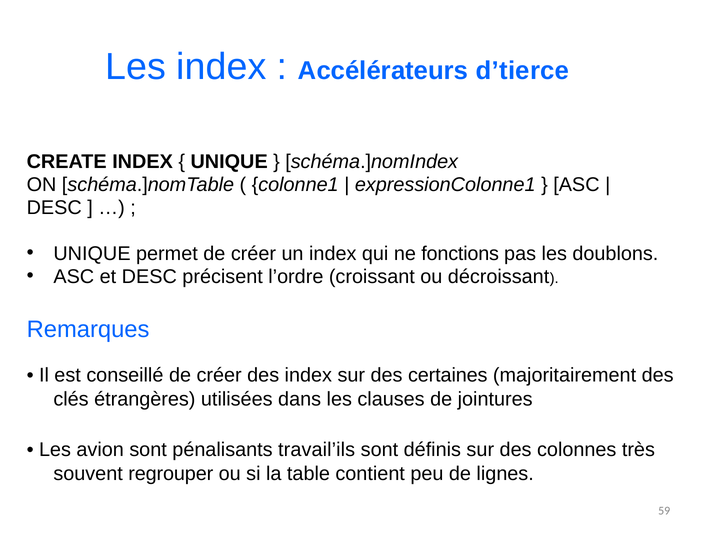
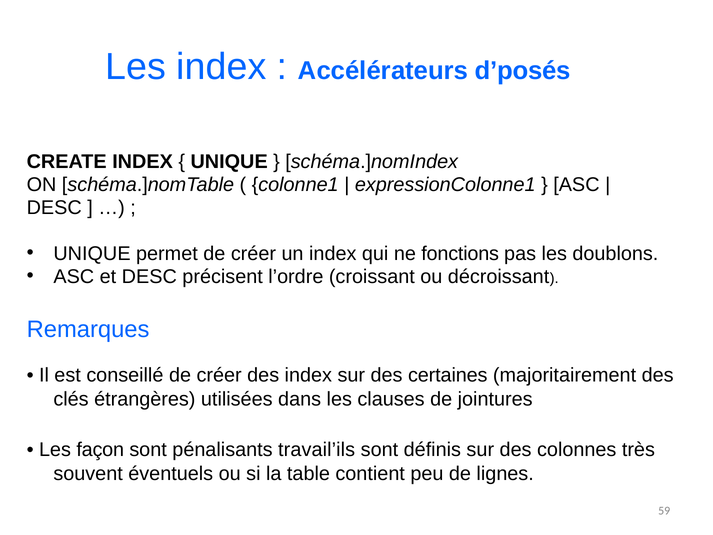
d’tierce: d’tierce -> d’posés (523, 71)
avion: avion -> façon (100, 450)
regrouper: regrouper -> éventuels (171, 473)
